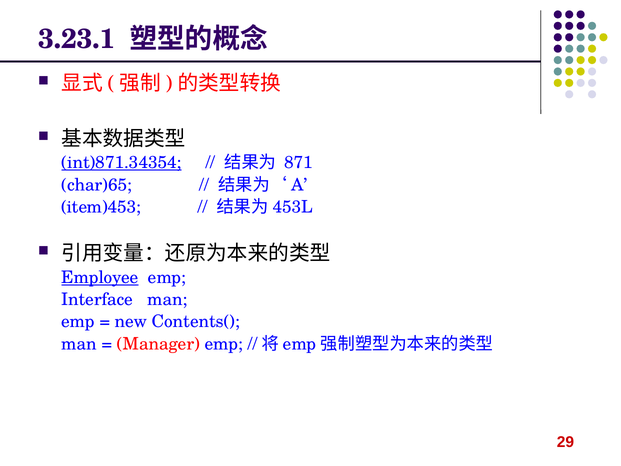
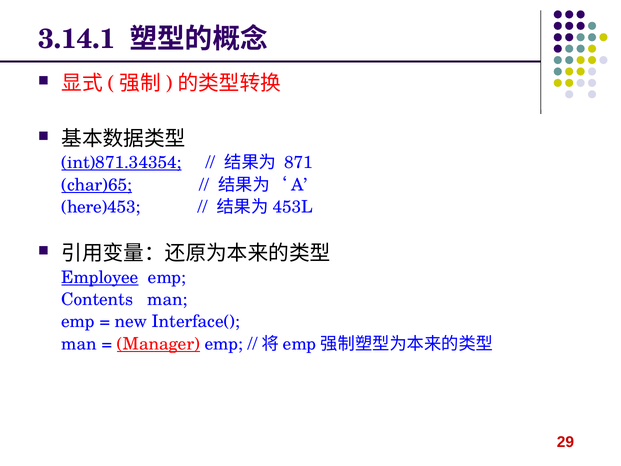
3.23.1: 3.23.1 -> 3.14.1 (77, 39)
char)65 underline: none -> present (97, 185)
item)453: item)453 -> here)453 (101, 207)
Interface: Interface -> Contents (97, 300)
Contents(: Contents( -> Interface( (196, 322)
Manager underline: none -> present (158, 344)
